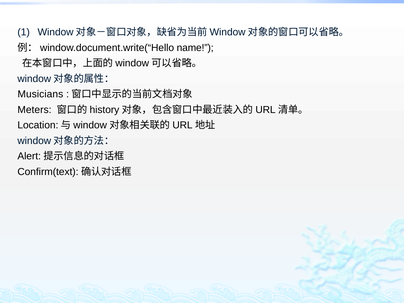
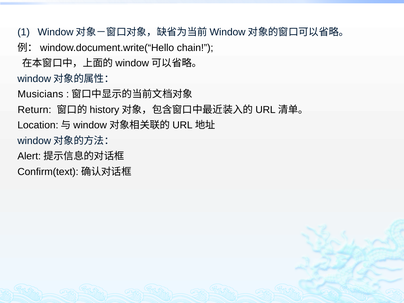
name: name -> chain (195, 48)
Meters: Meters -> Return (34, 110)
